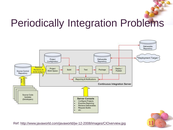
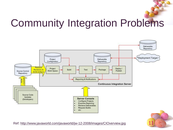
Periodically: Periodically -> Community (37, 23)
